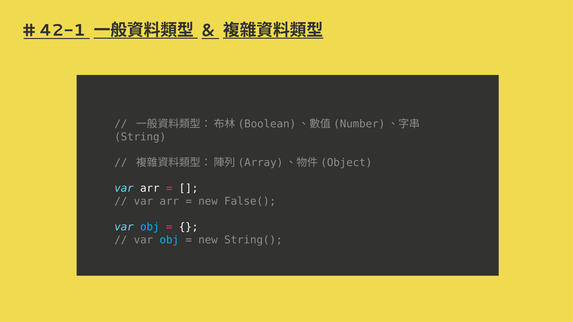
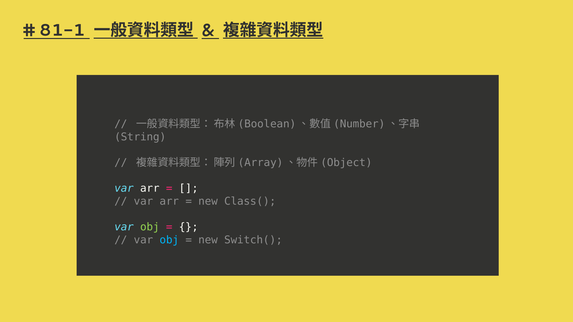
42-1: 42-1 -> 81-1 (62, 30)
False(: False( -> Class( (250, 201)
obj colour: light blue -> light green (150, 227)
String(: String( -> Switch( (253, 240)
